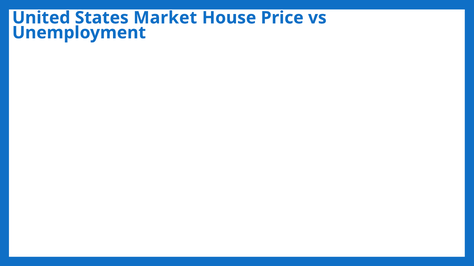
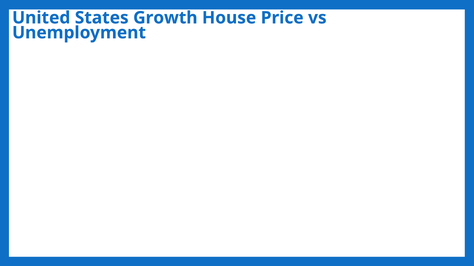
Market: Market -> Growth (165, 18)
